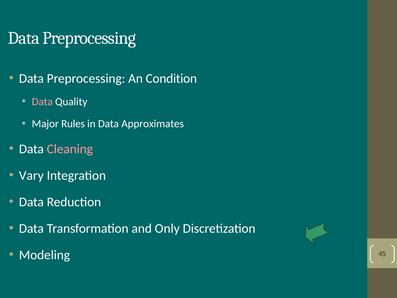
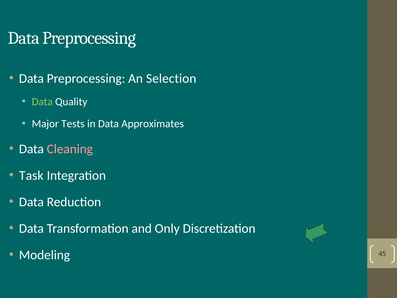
Condition: Condition -> Selection (171, 78)
Data colour: pink -> light green (42, 102)
Rules: Rules -> Tests (73, 124)
Vary: Vary -> Task (31, 175)
